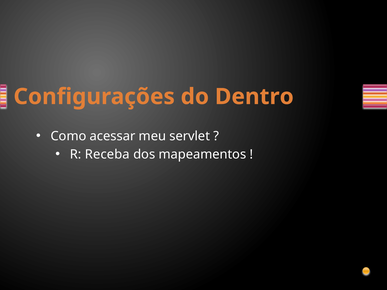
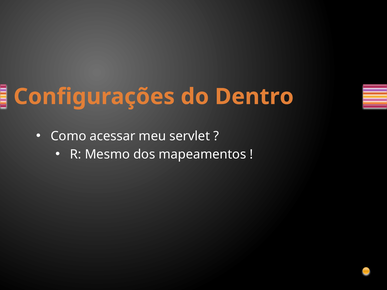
Receba: Receba -> Mesmo (107, 154)
